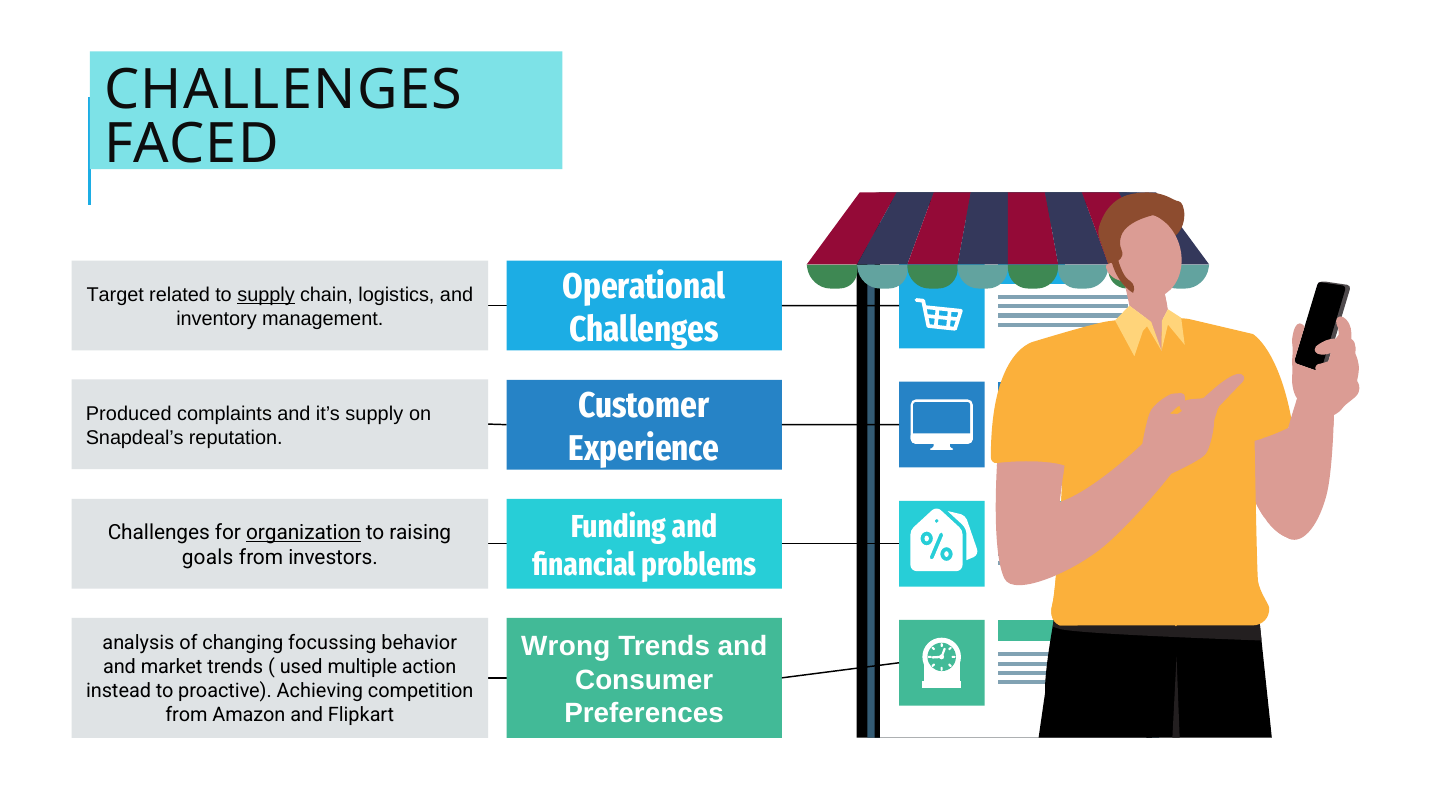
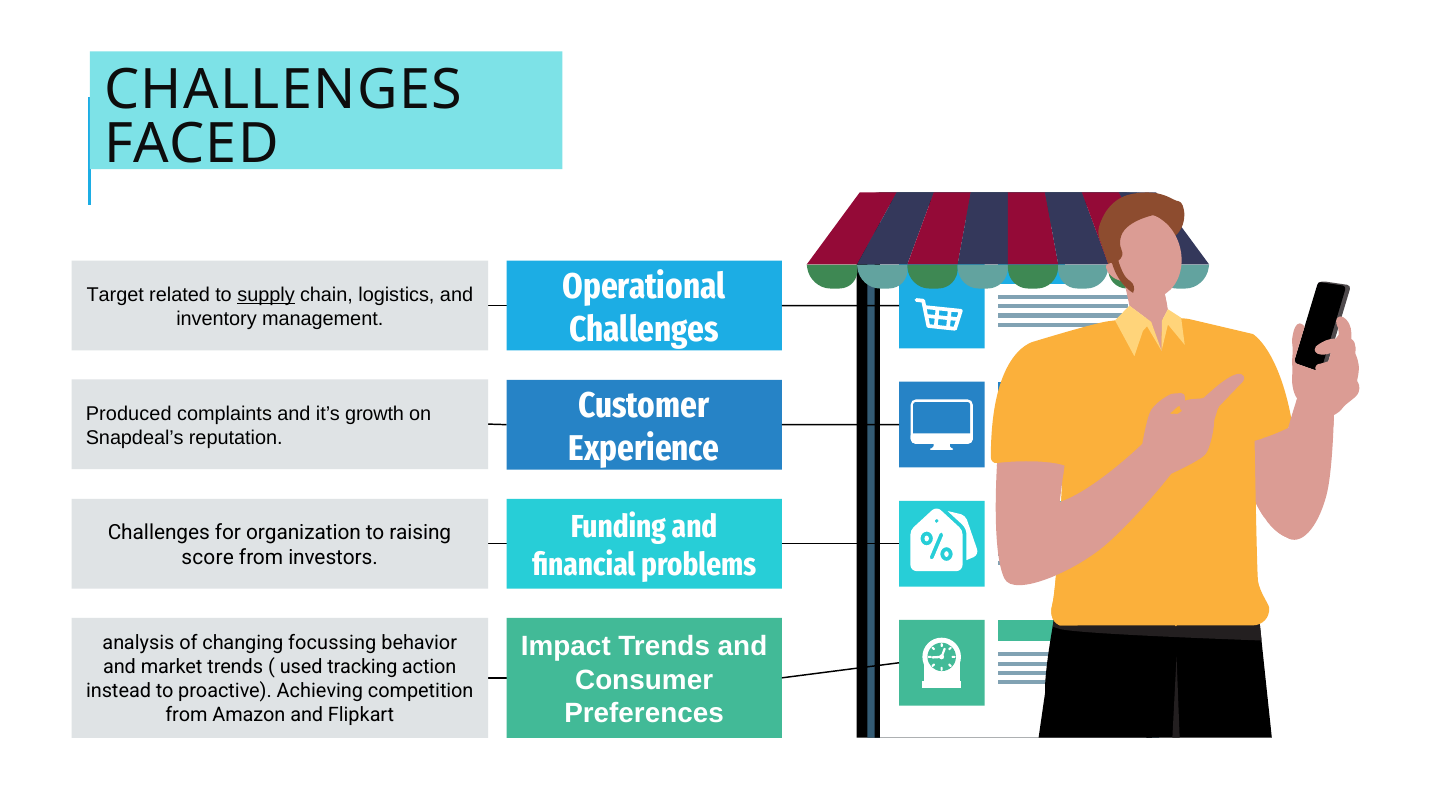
it’s supply: supply -> growth (375, 413)
organization underline: present -> none (303, 532)
goals: goals -> score (208, 557)
Wrong: Wrong -> Impact (566, 646)
multiple: multiple -> tracking (362, 667)
